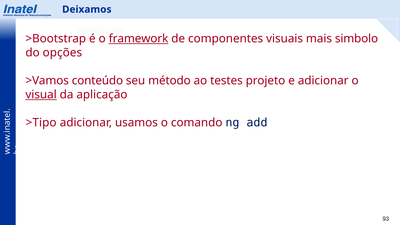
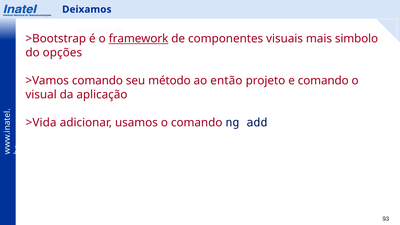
>Vamos conteúdo: conteúdo -> comando (97, 81)
testes: testes -> então (226, 81)
e adicionar: adicionar -> comando (323, 81)
visual underline: present -> none (41, 95)
>Tipo: >Tipo -> >Vida (41, 123)
